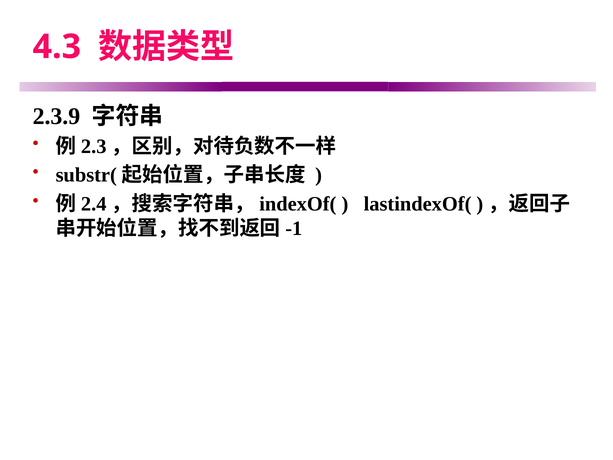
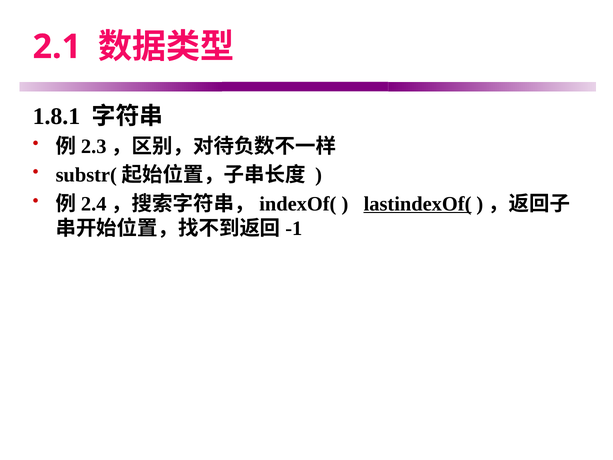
4.3: 4.3 -> 2.1 (57, 47)
2.3.9: 2.3.9 -> 1.8.1 (56, 116)
lastindexOf( underline: none -> present (418, 204)
